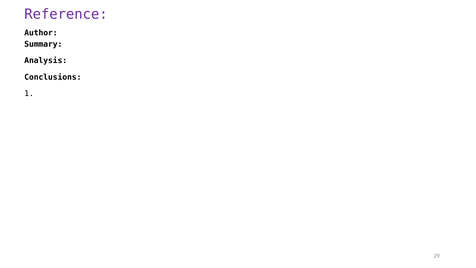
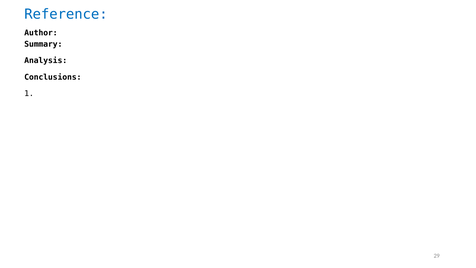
Reference colour: purple -> blue (66, 14)
